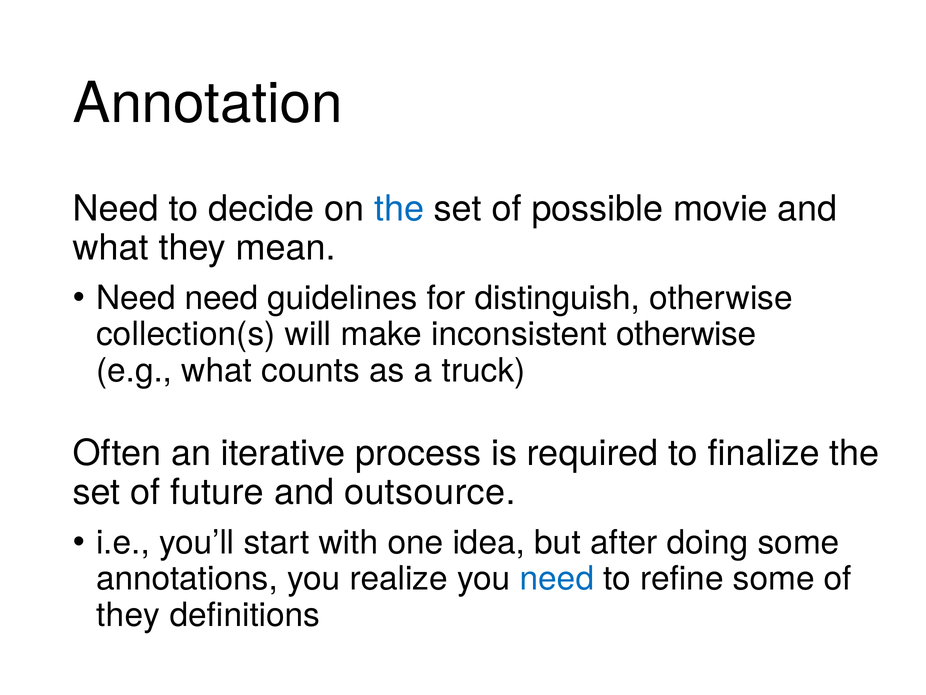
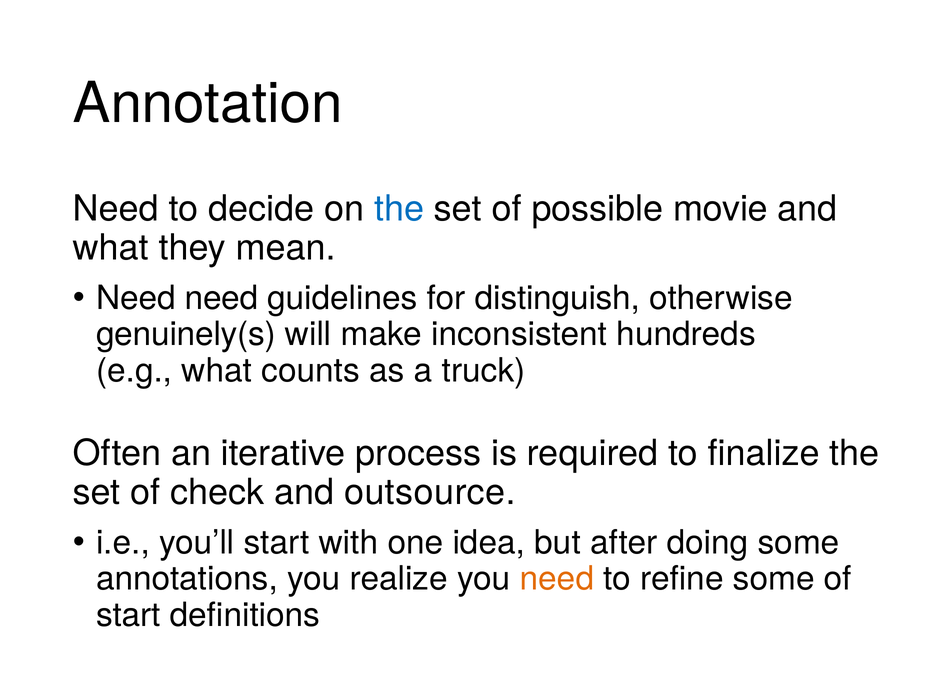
collection(s: collection(s -> genuinely(s (186, 334)
inconsistent otherwise: otherwise -> hundreds (686, 334)
future: future -> check (217, 492)
need colour: blue -> orange (557, 578)
they: they -> start (128, 615)
